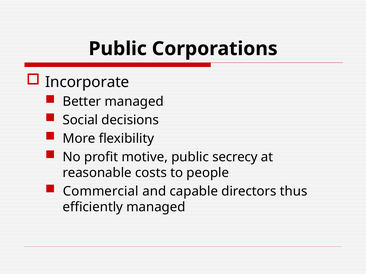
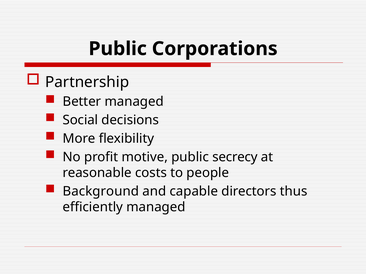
Incorporate: Incorporate -> Partnership (87, 82)
Commercial: Commercial -> Background (101, 192)
